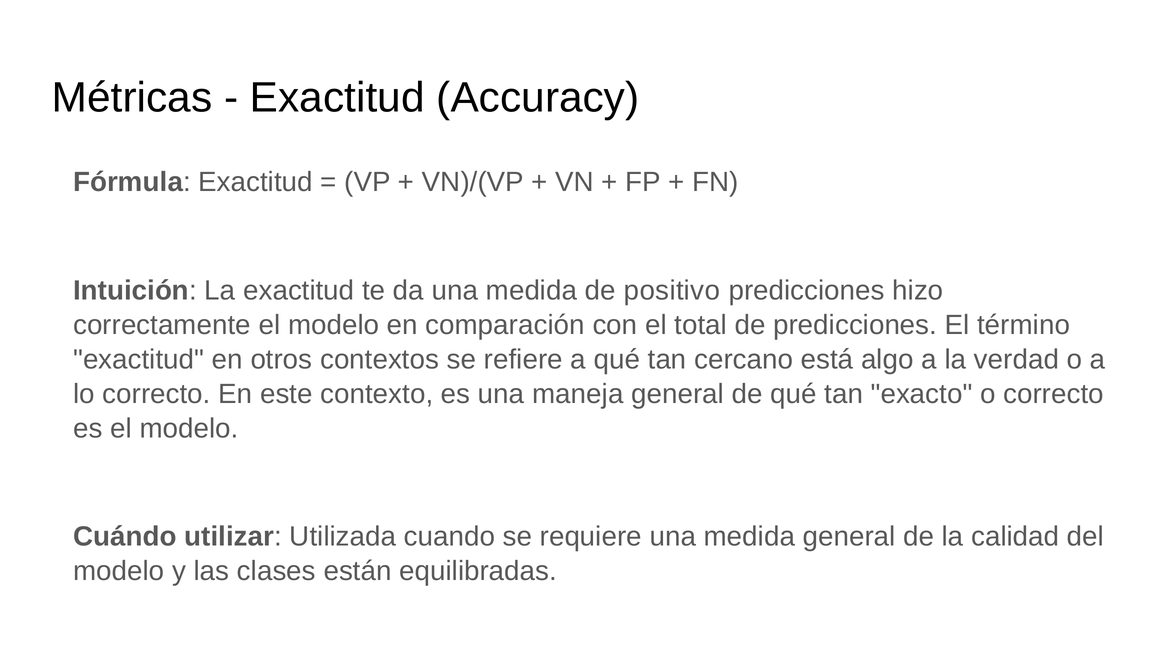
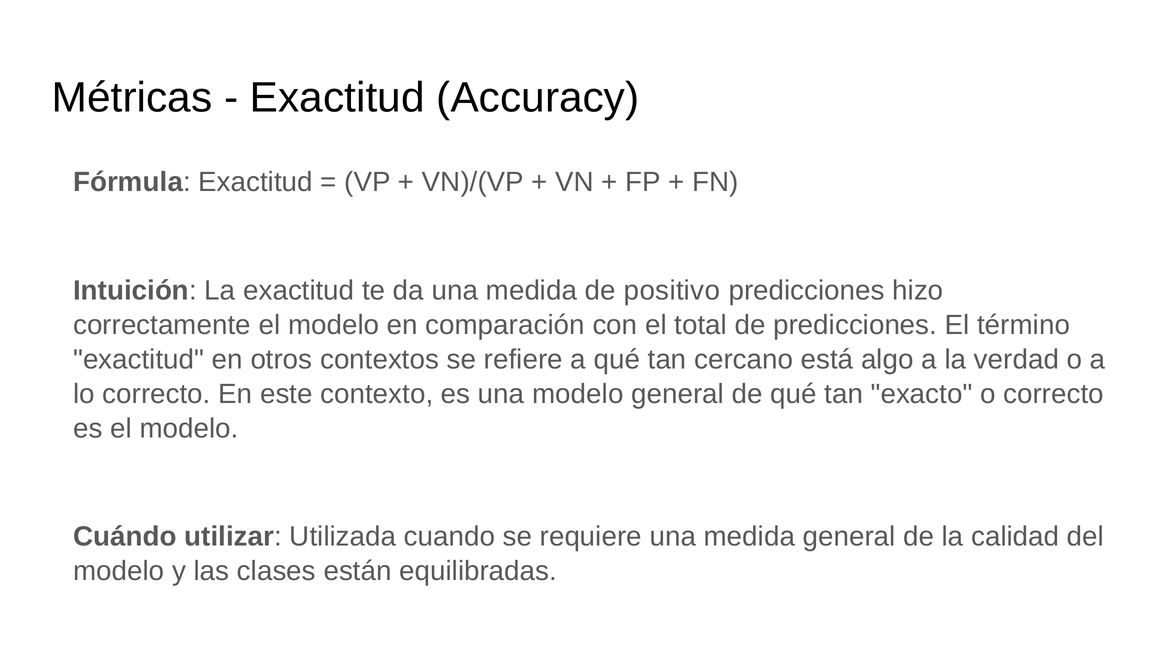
una maneja: maneja -> modelo (578, 394)
